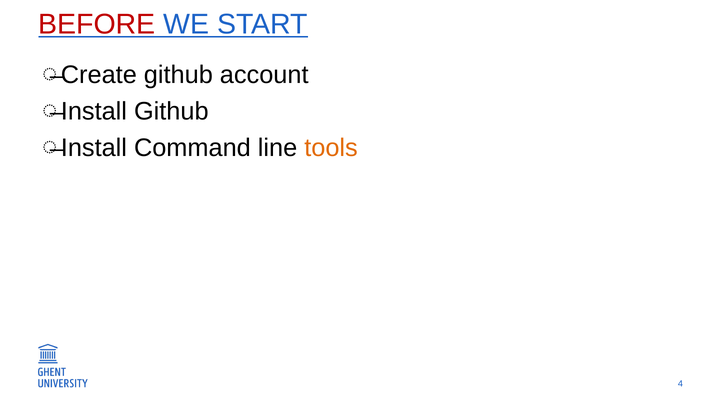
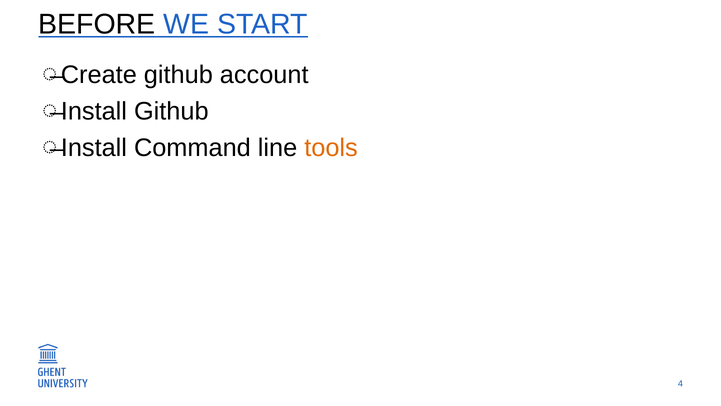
BEFORE colour: red -> black (97, 24)
